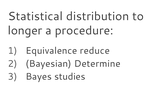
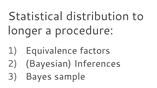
reduce: reduce -> factors (95, 51)
Determine: Determine -> Inferences (97, 64)
studies: studies -> sample (70, 77)
